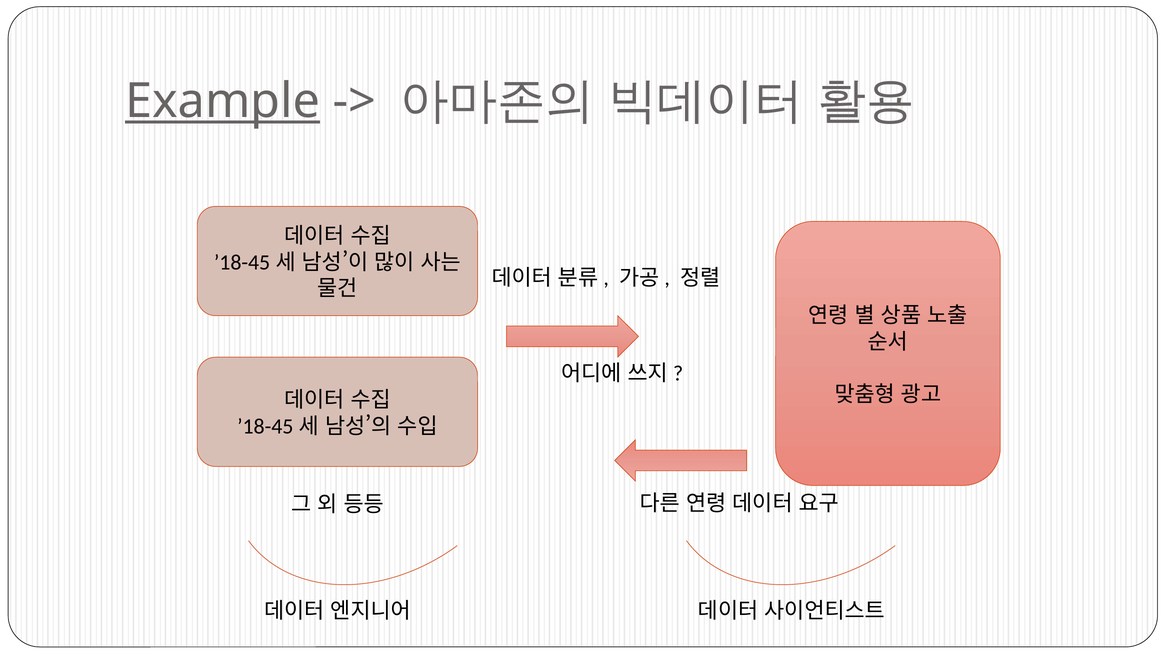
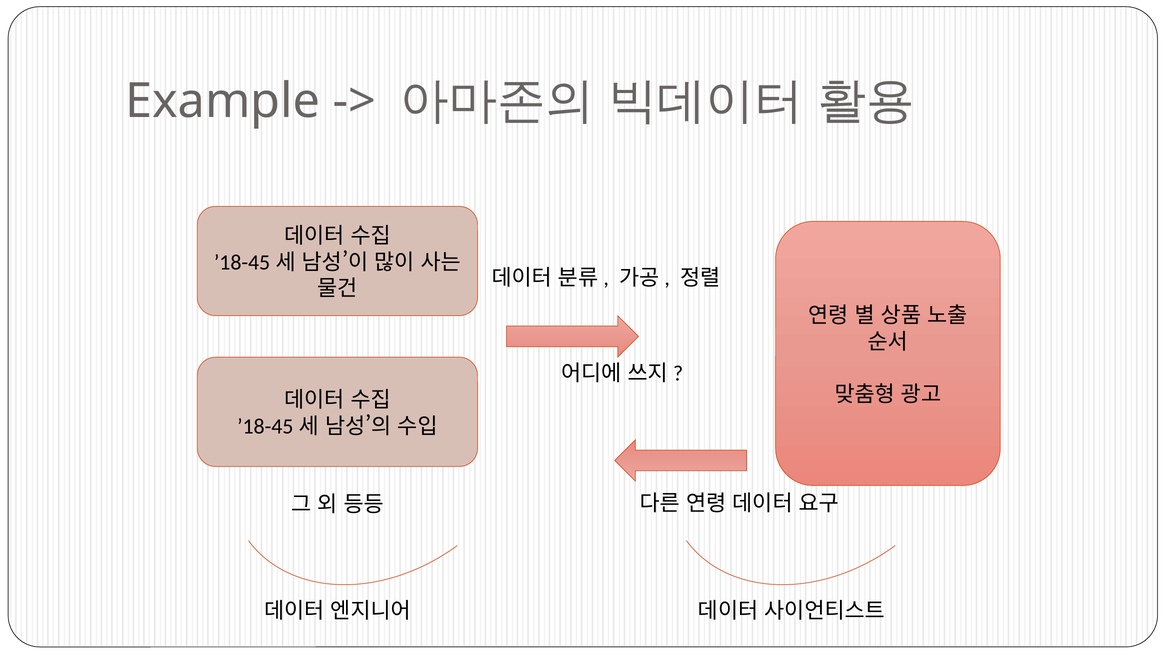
Example underline: present -> none (223, 101)
